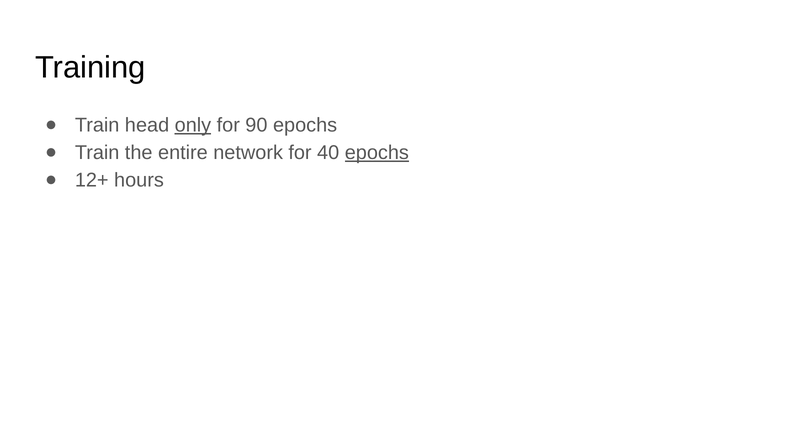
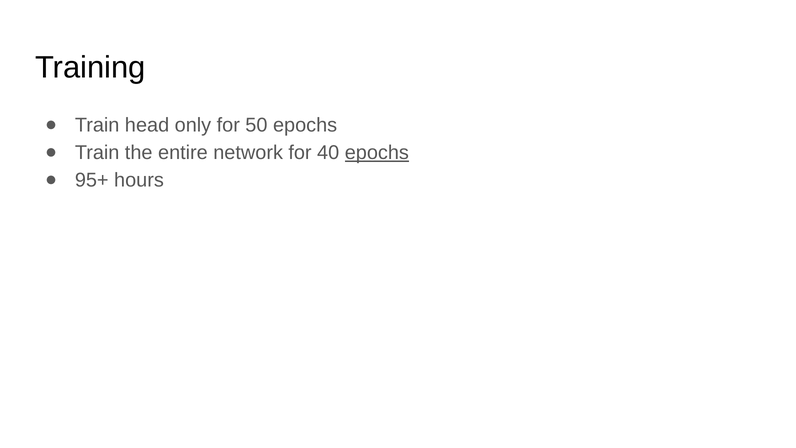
only underline: present -> none (193, 125)
90: 90 -> 50 (256, 125)
12+: 12+ -> 95+ (92, 180)
